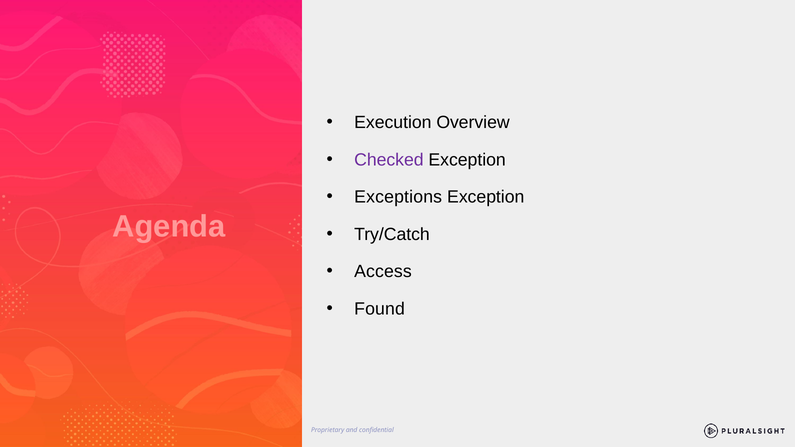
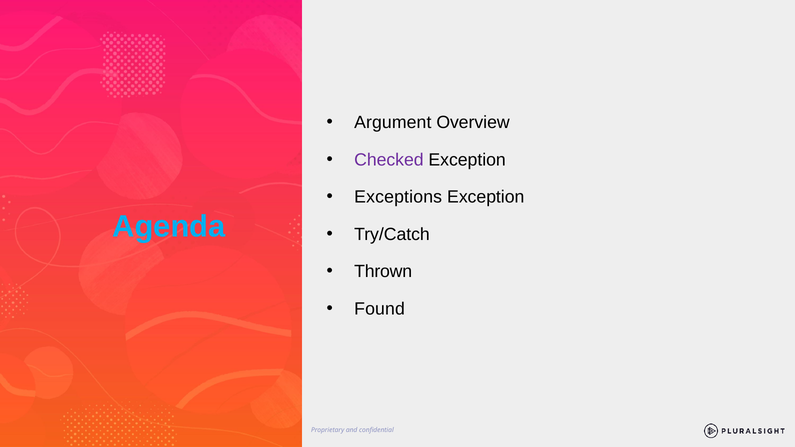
Execution: Execution -> Argument (393, 123)
Agenda colour: pink -> light blue (169, 227)
Access: Access -> Thrown (383, 272)
